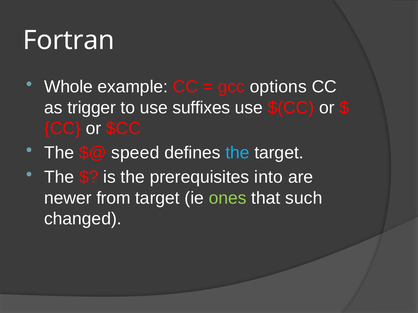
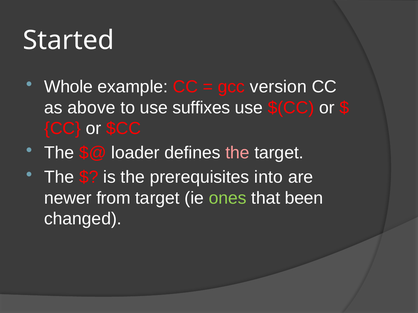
Fortran: Fortran -> Started (69, 41)
options: options -> version (278, 87)
trigger: trigger -> above (92, 108)
speed: speed -> loader (135, 153)
the colour: light blue -> pink (237, 153)
such: such -> been (304, 198)
